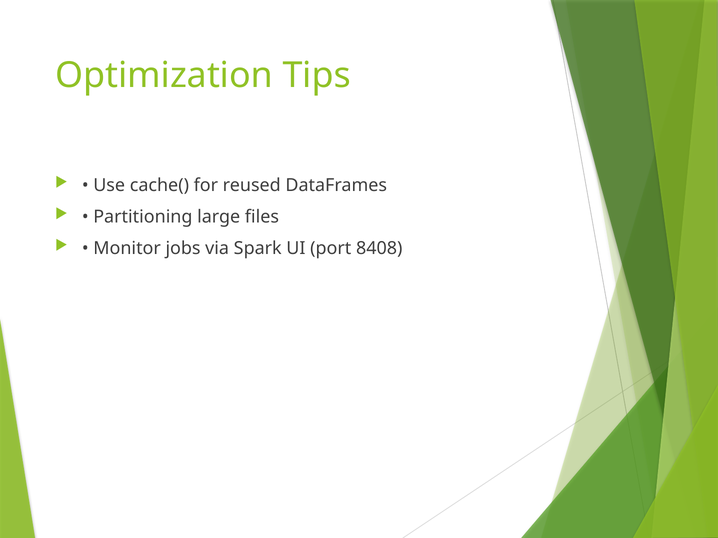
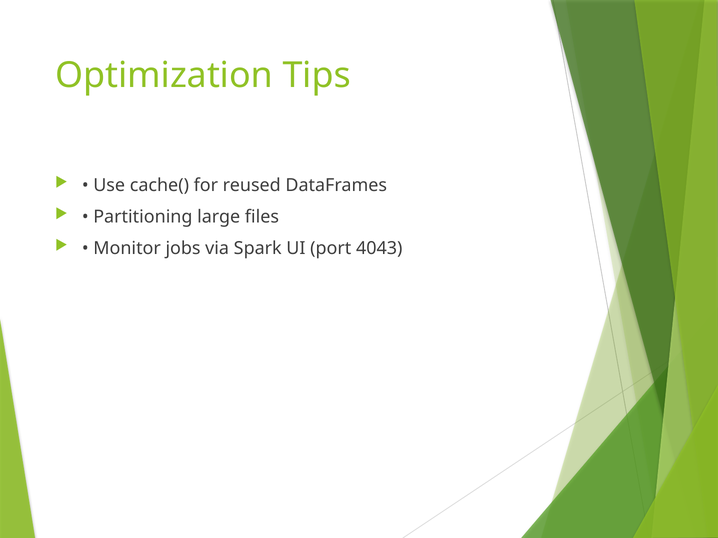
8408: 8408 -> 4043 (379, 248)
